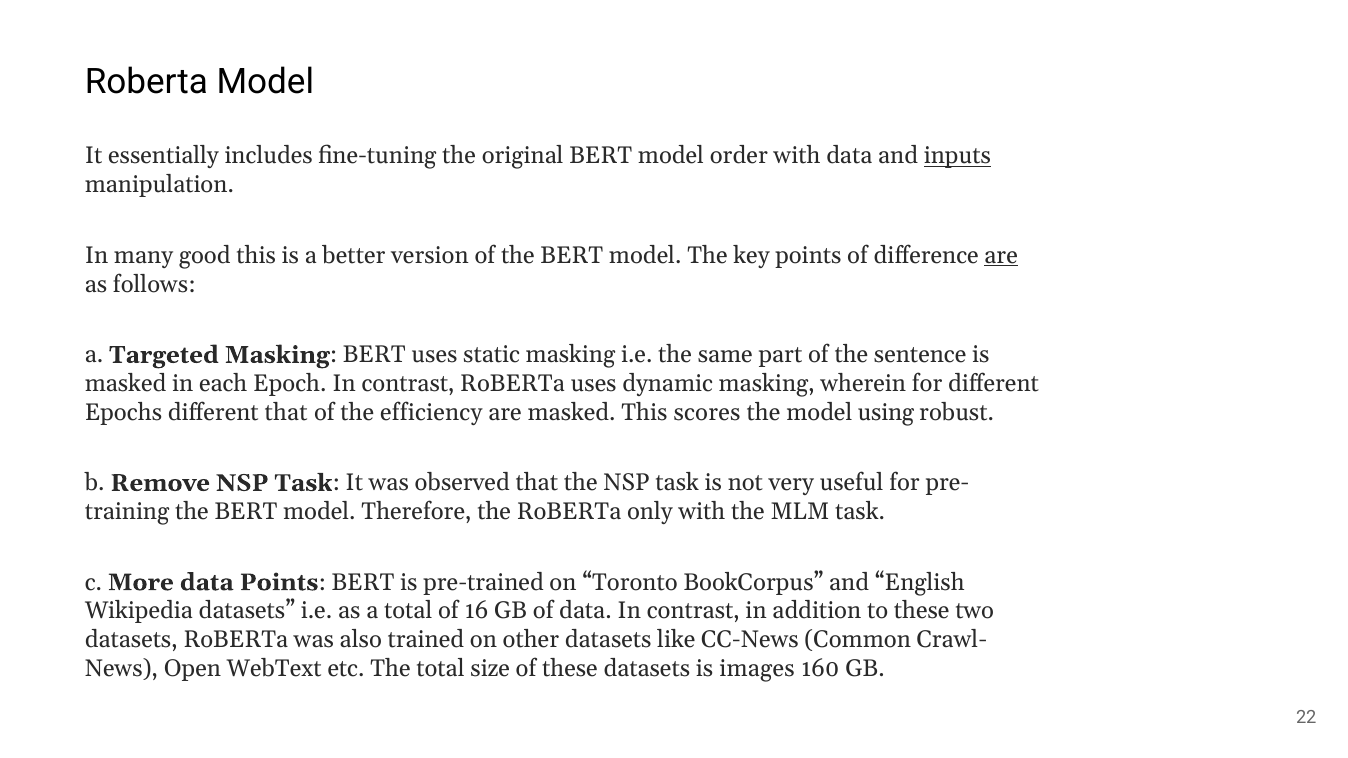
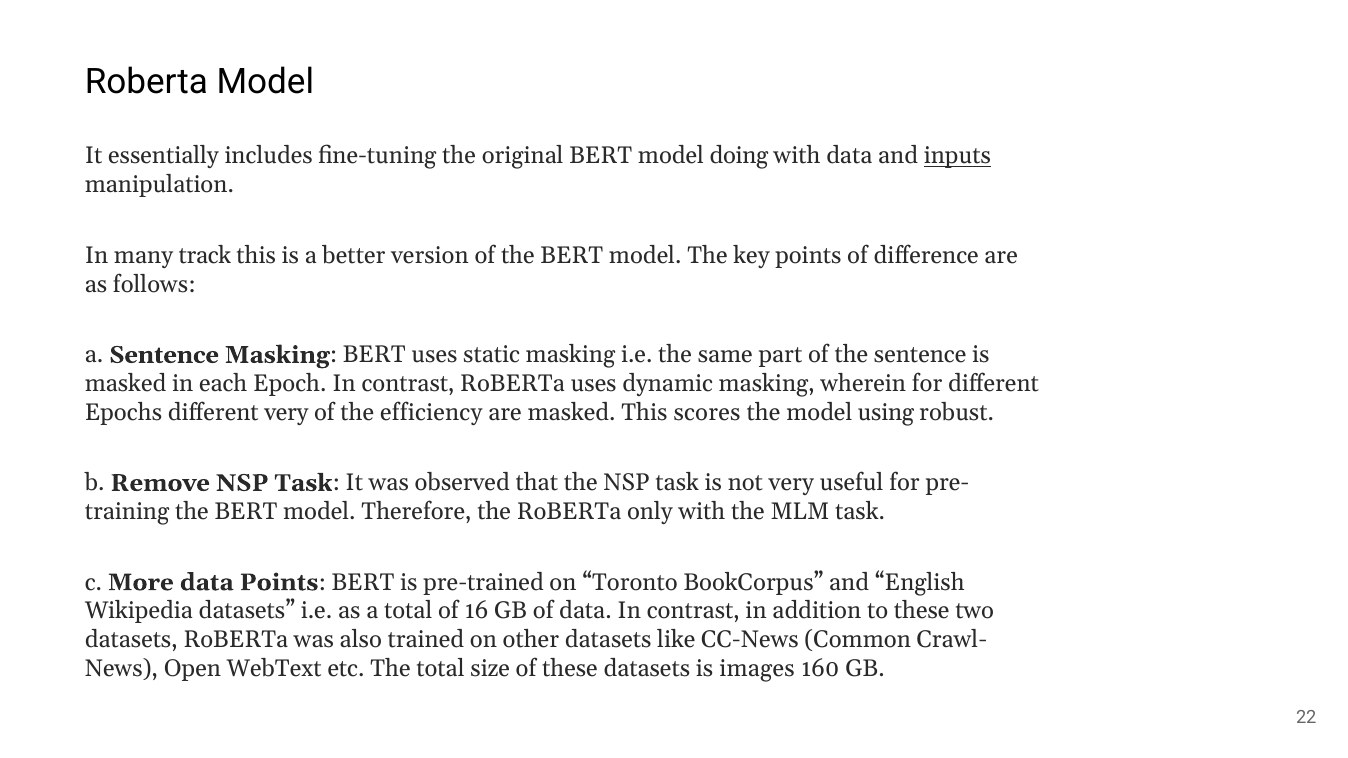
order: order -> doing (739, 156)
good: good -> track (205, 256)
are underline: present -> none (1001, 256)
Targeted: Targeted -> Sentence (164, 355)
different that: that -> very (286, 412)
